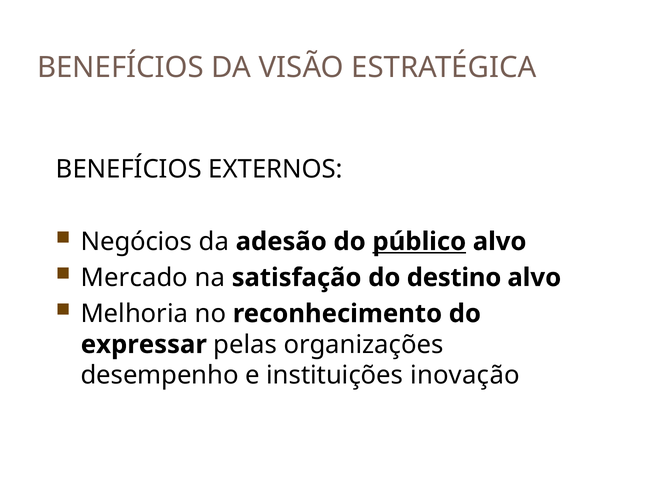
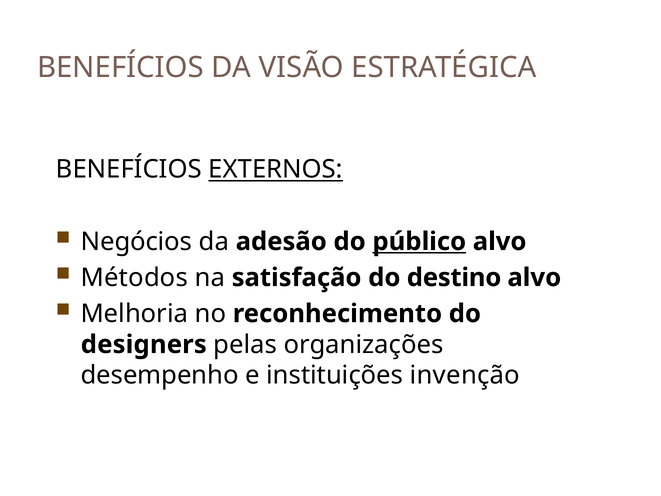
EXTERNOS underline: none -> present (276, 169)
Mercado: Mercado -> Métodos (134, 277)
expressar: expressar -> designers (144, 344)
inovação: inovação -> invenção (465, 375)
